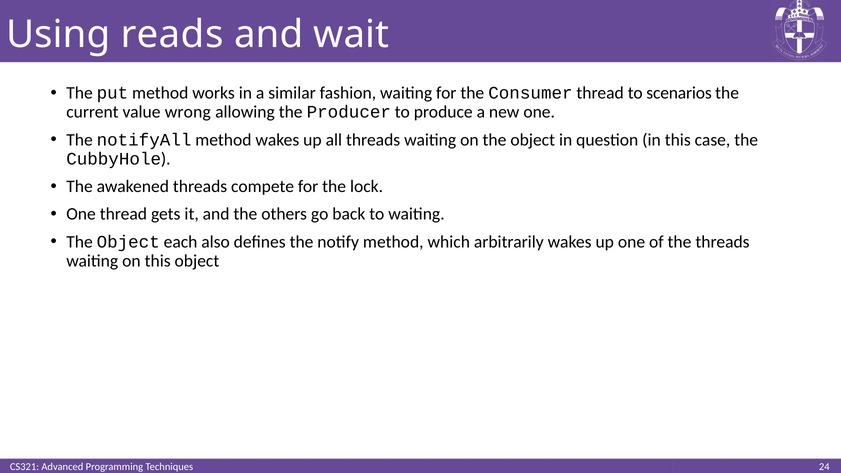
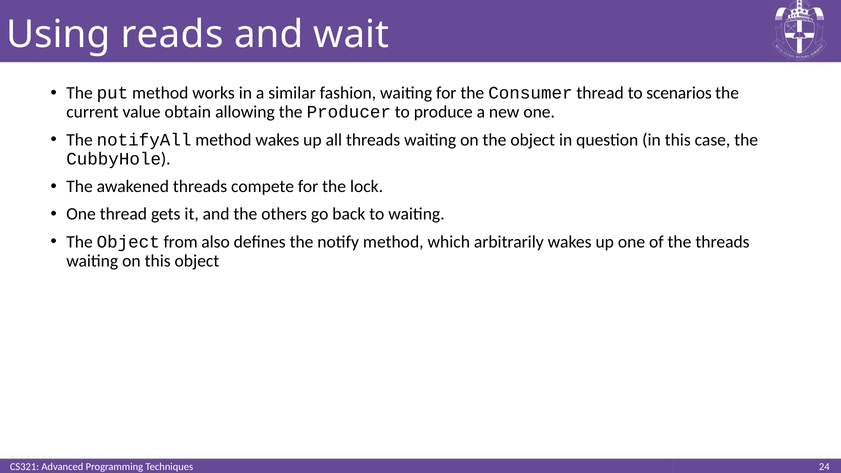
wrong: wrong -> obtain (188, 112)
each: each -> from (181, 242)
